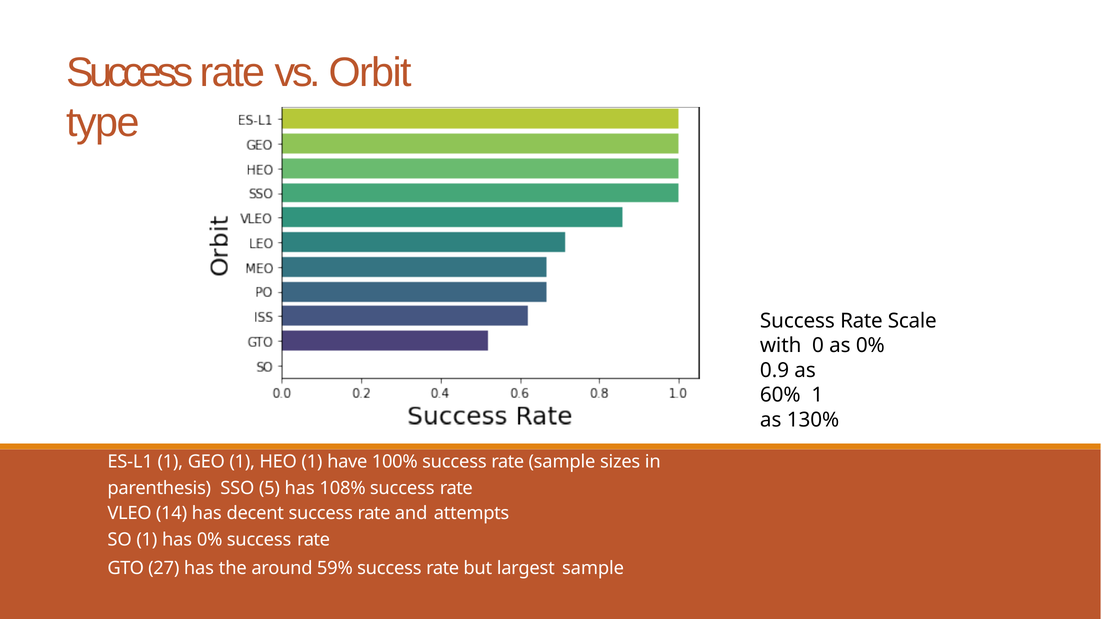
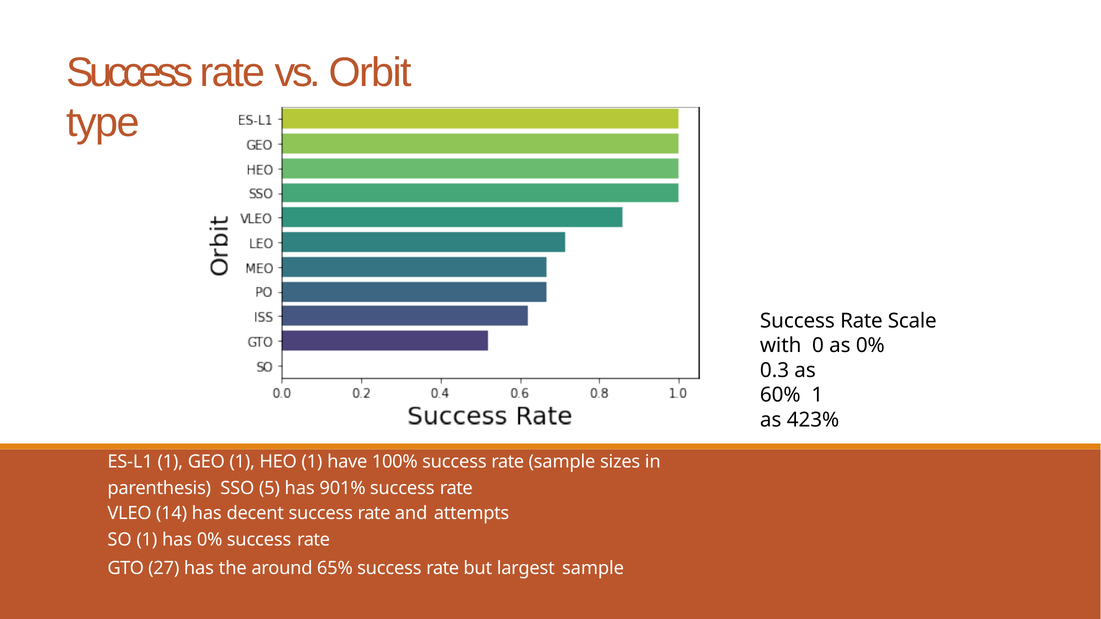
0.9: 0.9 -> 0.3 (775, 370)
130%: 130% -> 423% (813, 420)
108%: 108% -> 901% (343, 488)
59%: 59% -> 65% (335, 568)
